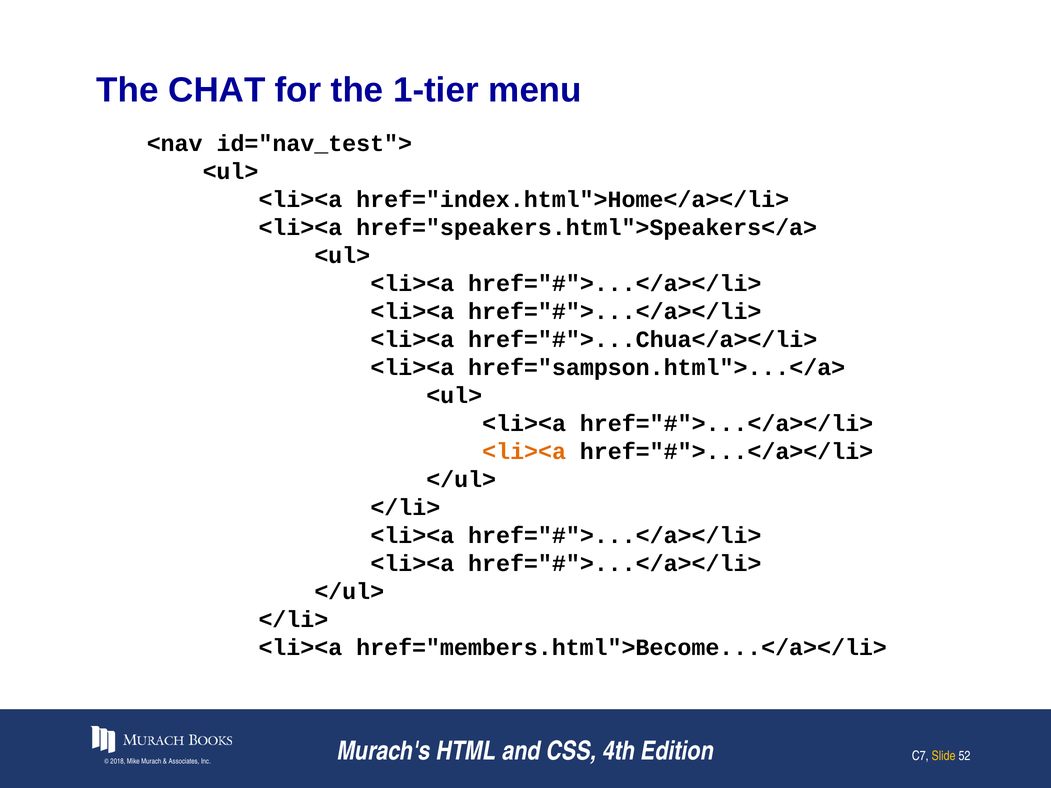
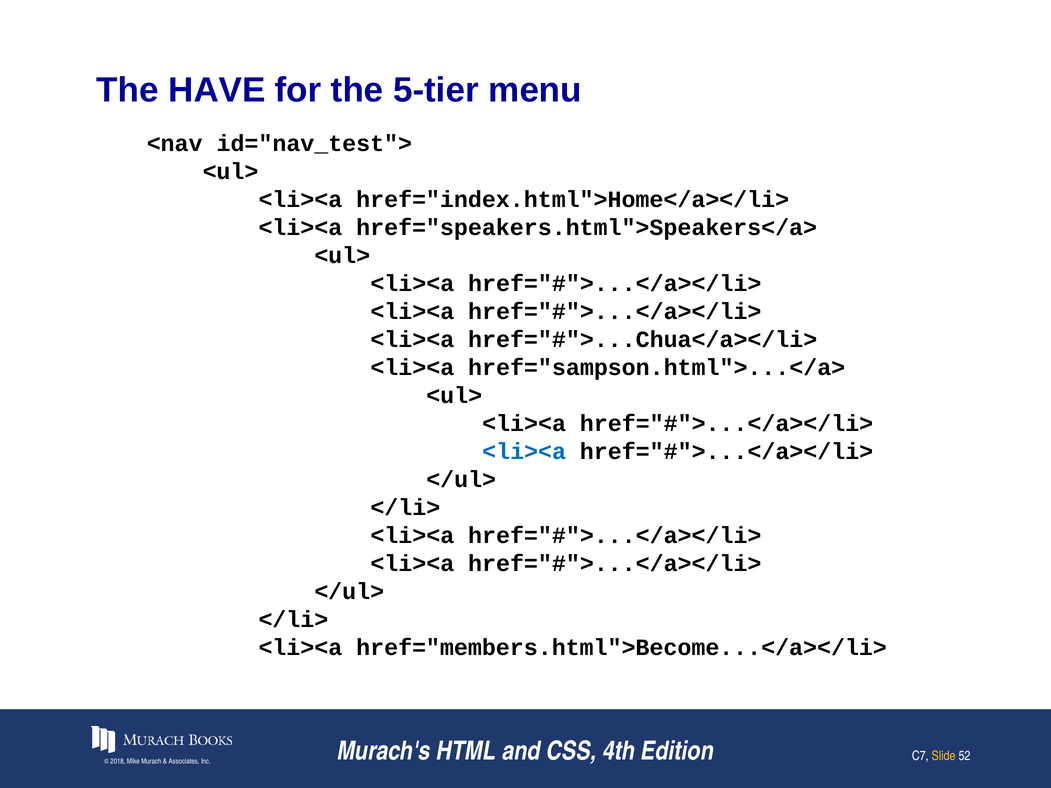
CHAT: CHAT -> HAVE (217, 90)
1-tier: 1-tier -> 5-tier (436, 90)
<li><a colour: orange -> blue (524, 452)
